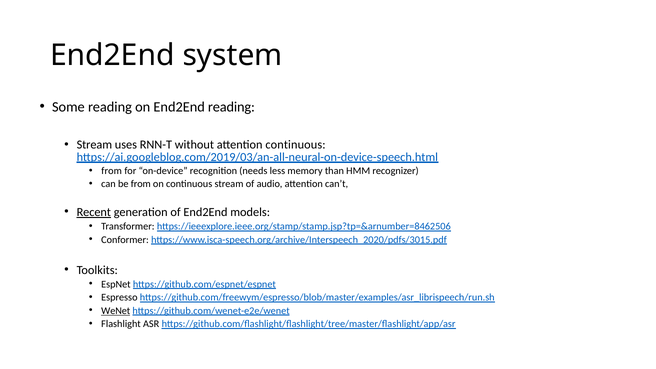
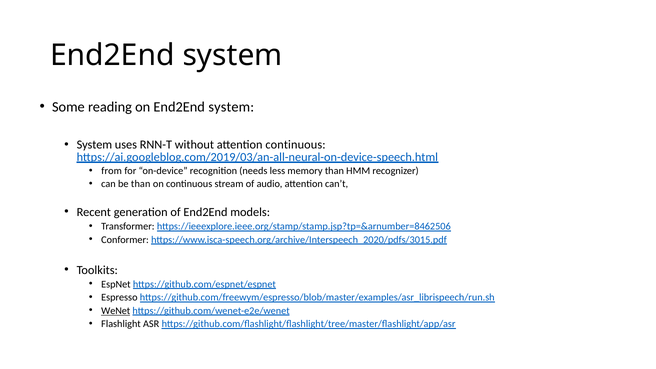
on End2End reading: reading -> system (231, 107)
Stream: Stream -> System (94, 145)
be from: from -> than (141, 184)
Recent underline: present -> none (94, 212)
